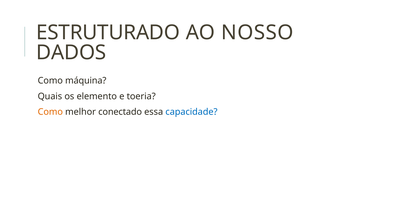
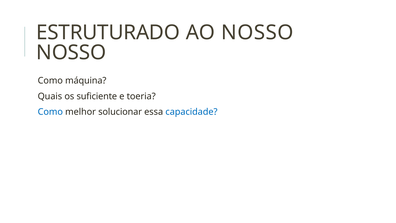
DADOS: DADOS -> NOSSO (71, 52)
elemento: elemento -> suficiente (97, 96)
Como colour: orange -> blue (50, 112)
conectado: conectado -> solucionar (120, 112)
